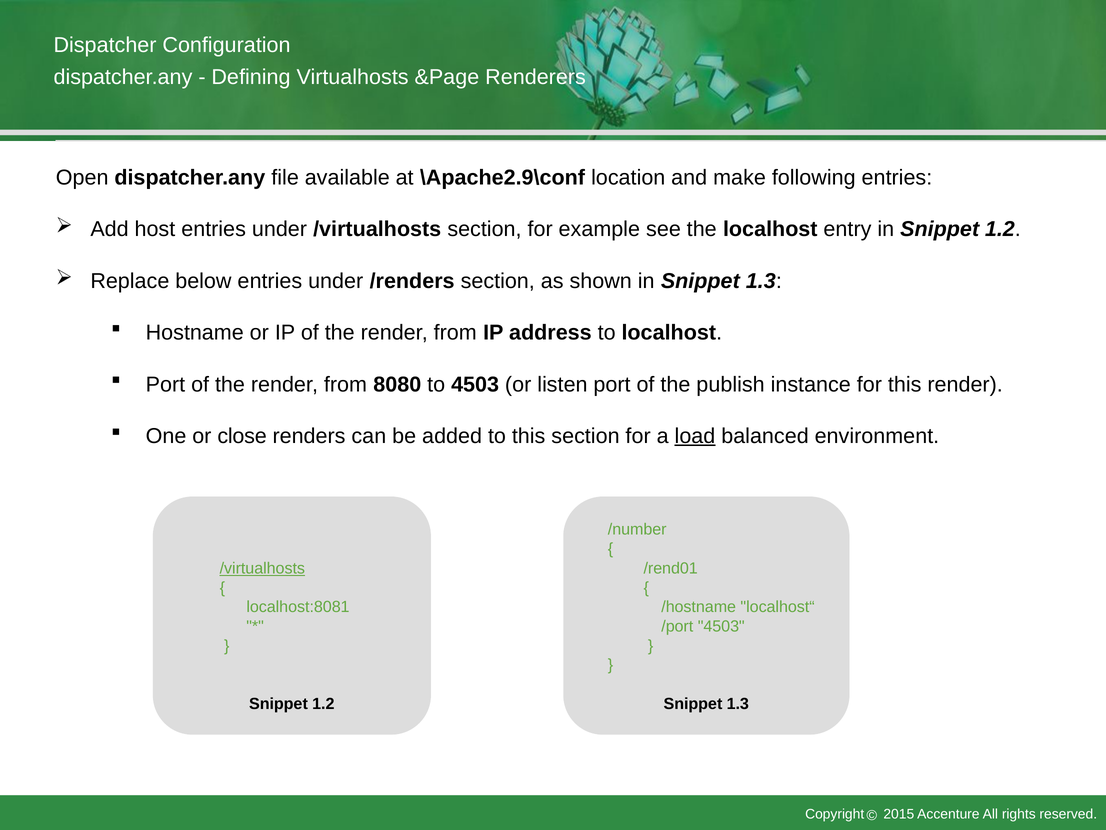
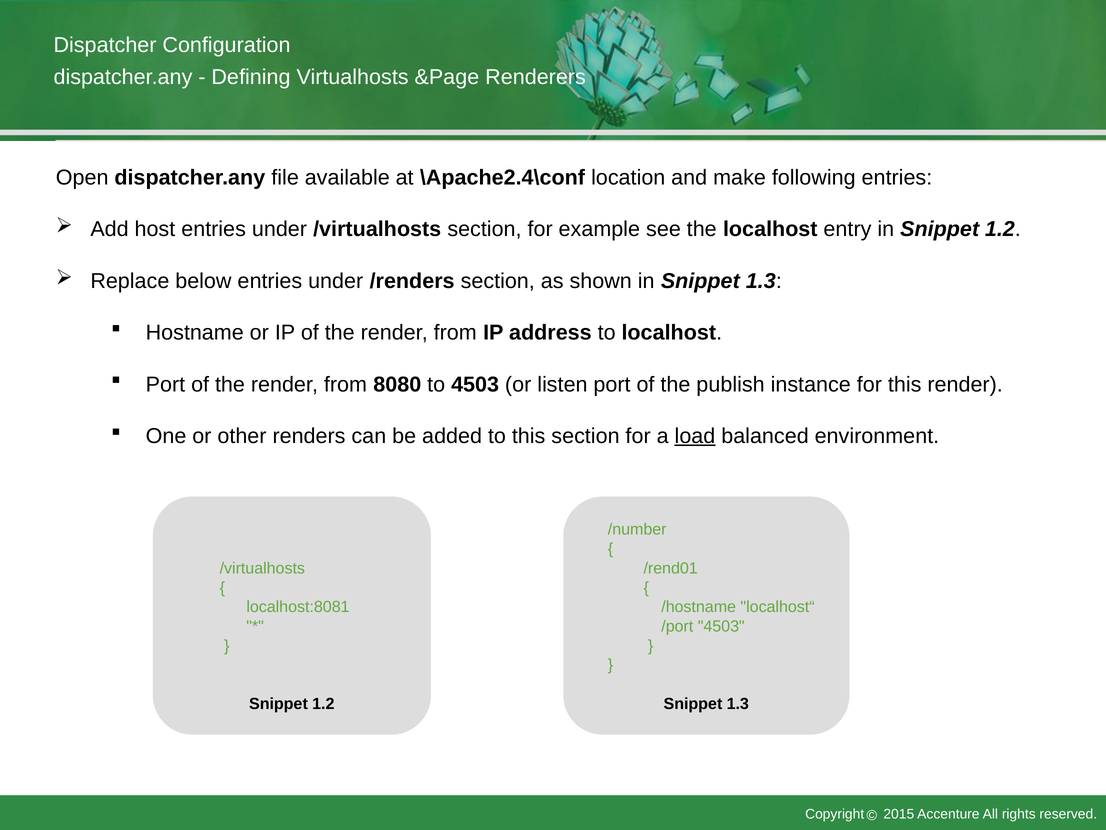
\Apache2.9\conf: \Apache2.9\conf -> \Apache2.4\conf (502, 178)
close: close -> other (242, 436)
/virtualhosts underline: present -> none (262, 568)
